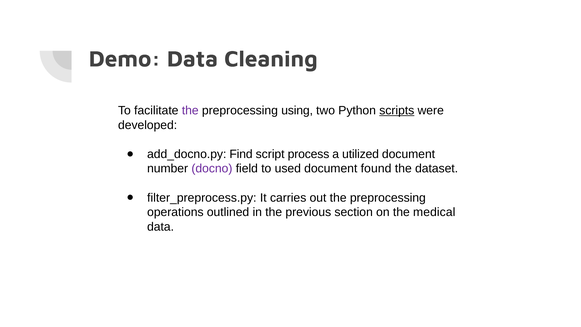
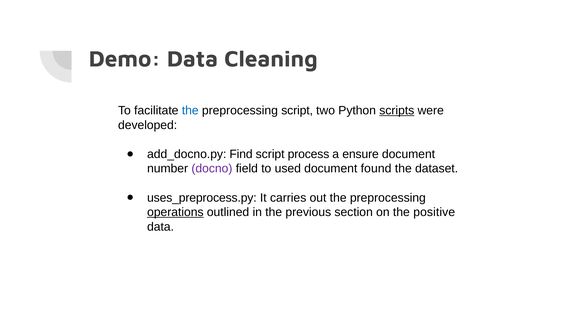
the colour: purple -> blue (190, 110)
preprocessing using: using -> script (297, 110)
utilized: utilized -> ensure (361, 154)
filter_preprocess.py: filter_preprocess.py -> uses_preprocess.py (202, 198)
operations underline: none -> present (175, 212)
medical: medical -> positive (434, 212)
